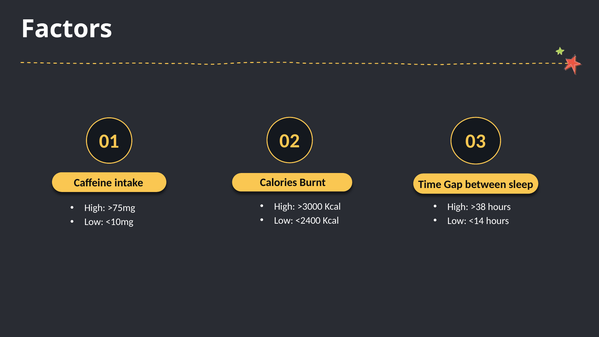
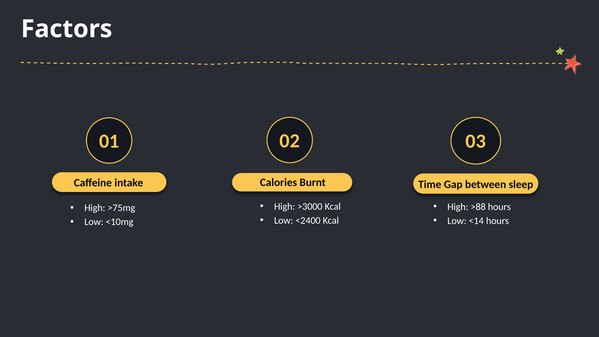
>38: >38 -> >88 (478, 207)
